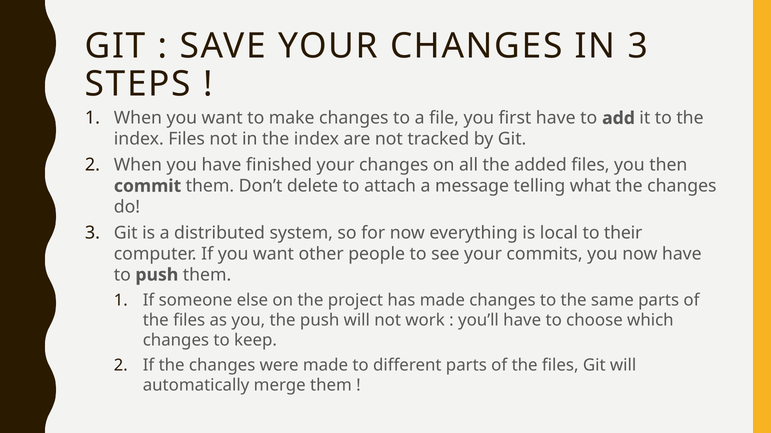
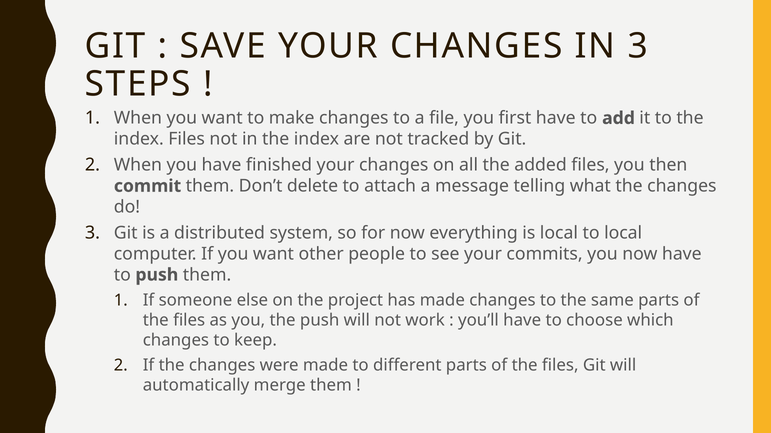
to their: their -> local (623, 233)
